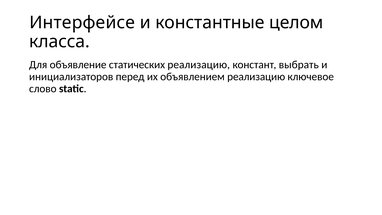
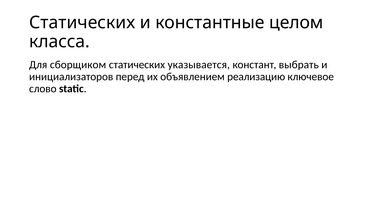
Интерфейсе: Интерфейсе -> Статических (82, 23)
объявление: объявление -> сборщиком (78, 65)
статических реализацию: реализацию -> указывается (199, 65)
